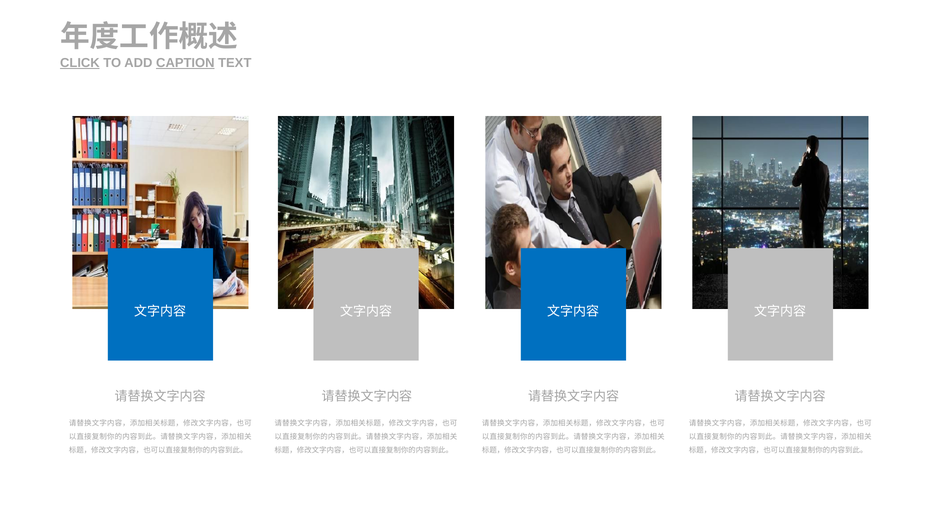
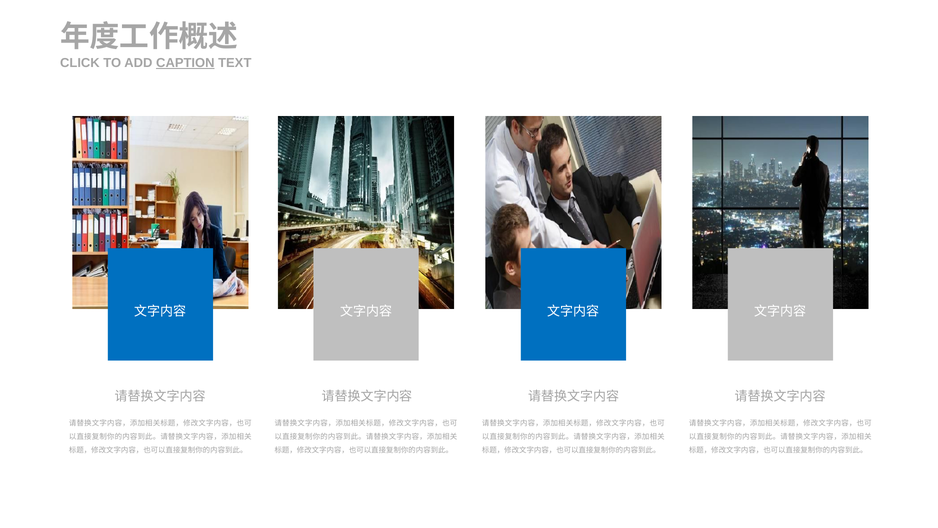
CLICK underline: present -> none (80, 63)
